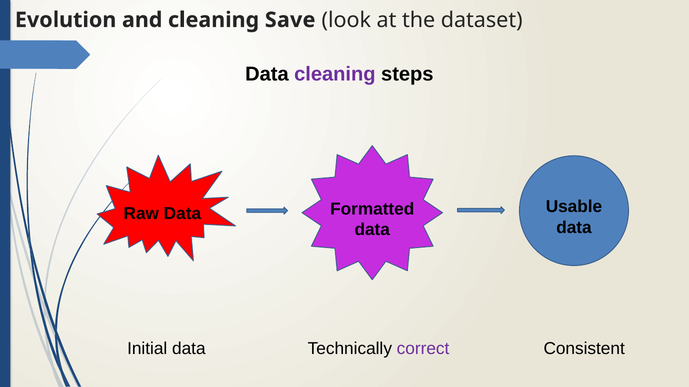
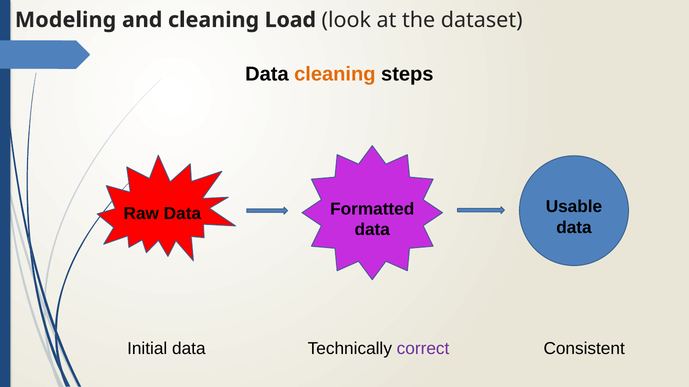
Evolution: Evolution -> Modeling (66, 20)
Save: Save -> Load (290, 20)
cleaning colour: purple -> orange (335, 74)
